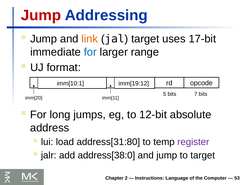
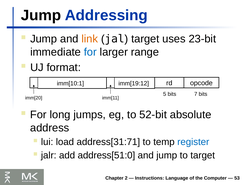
Jump colour: red -> black (41, 15)
17-bit: 17-bit -> 23-bit (202, 39)
12-bit: 12-bit -> 52-bit (153, 115)
address[31:80: address[31:80 -> address[31:71 (108, 142)
register colour: purple -> blue (193, 142)
address[38:0: address[38:0 -> address[51:0 (106, 156)
